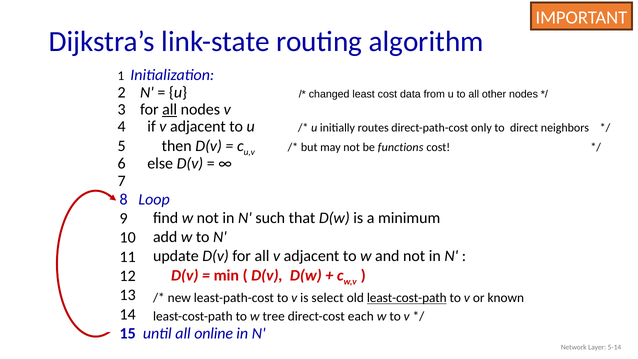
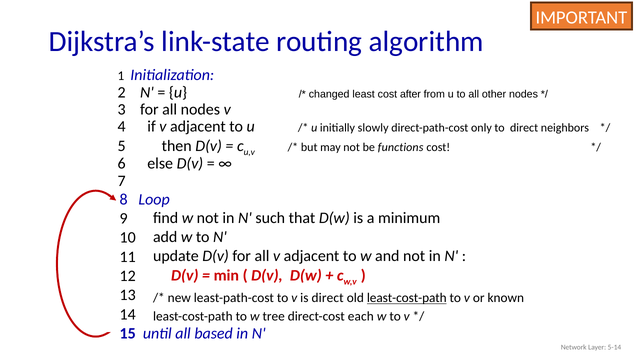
data: data -> after (410, 94)
all underline: present -> none (170, 109)
routes: routes -> slowly (373, 128)
is select: select -> direct (328, 298)
online: online -> based (214, 333)
